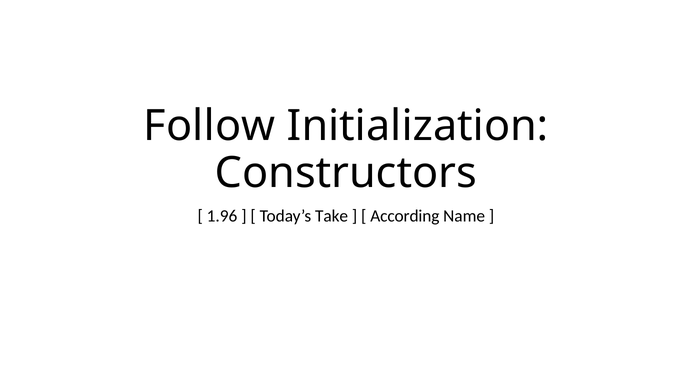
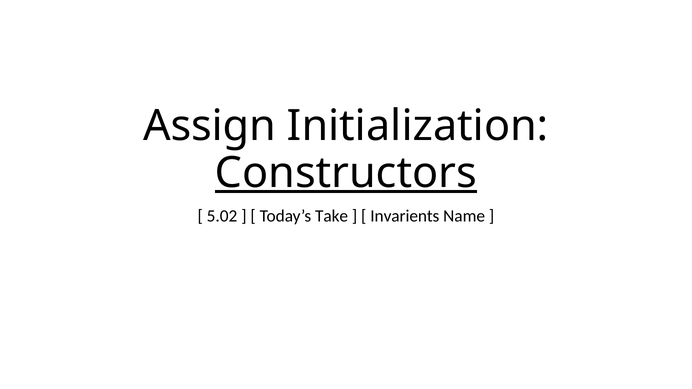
Follow: Follow -> Assign (210, 126)
Constructors underline: none -> present (346, 173)
1.96: 1.96 -> 5.02 (222, 216)
According: According -> Invarients (405, 216)
